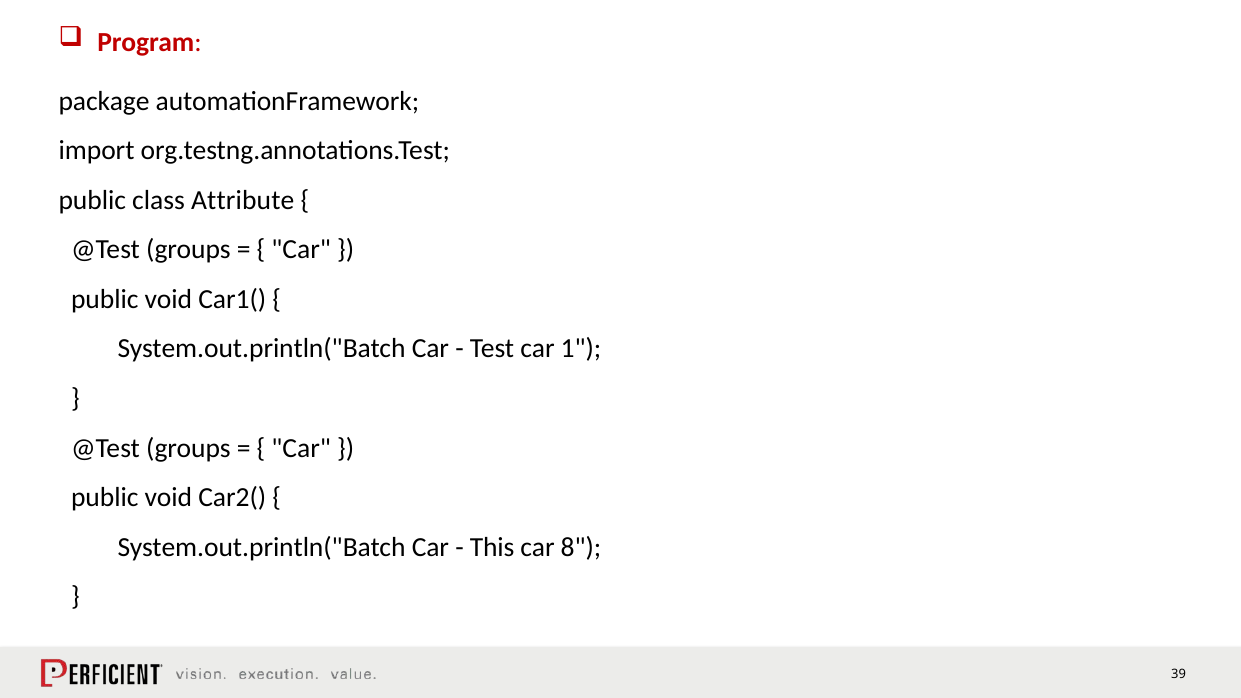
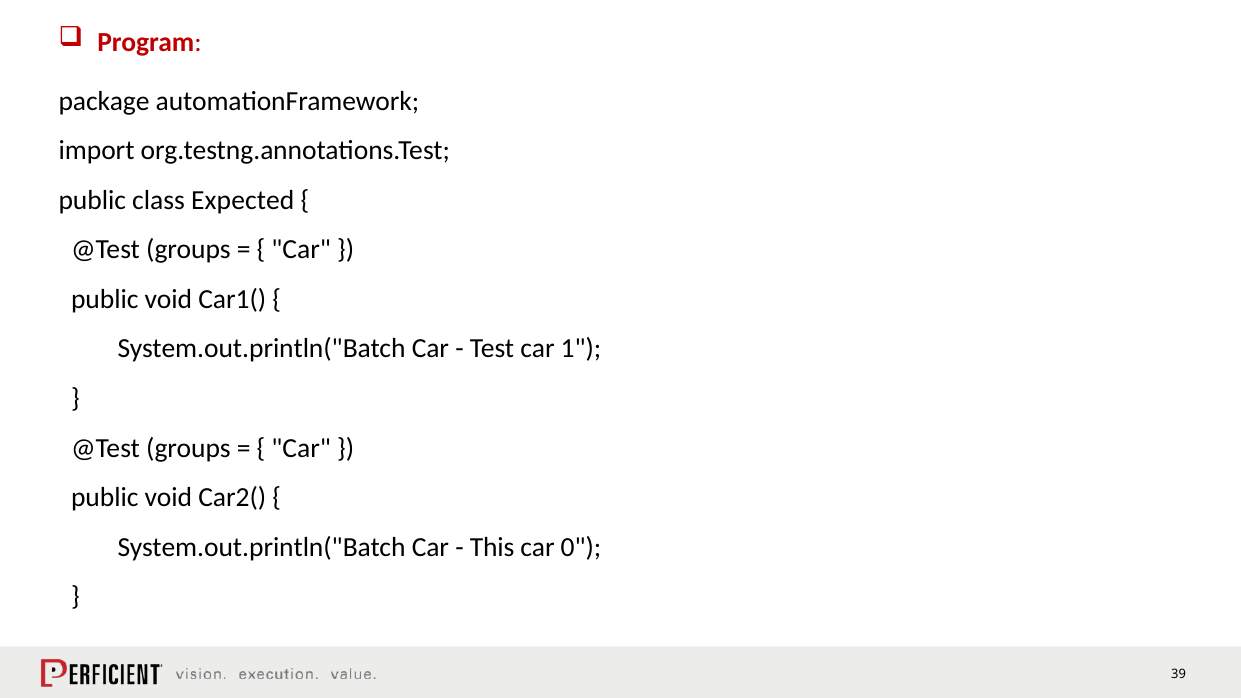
Attribute: Attribute -> Expected (243, 200)
8: 8 -> 0 (581, 547)
